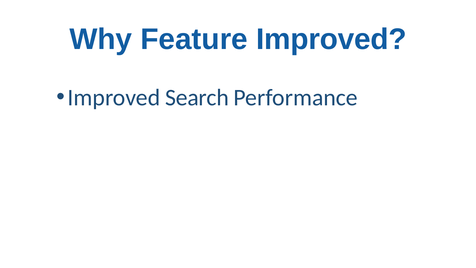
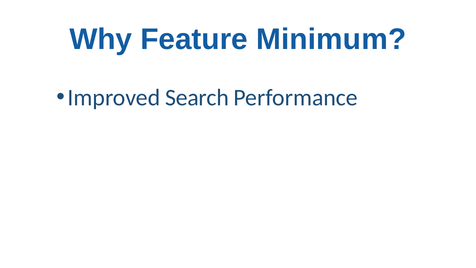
Feature Improved: Improved -> Minimum (331, 39)
